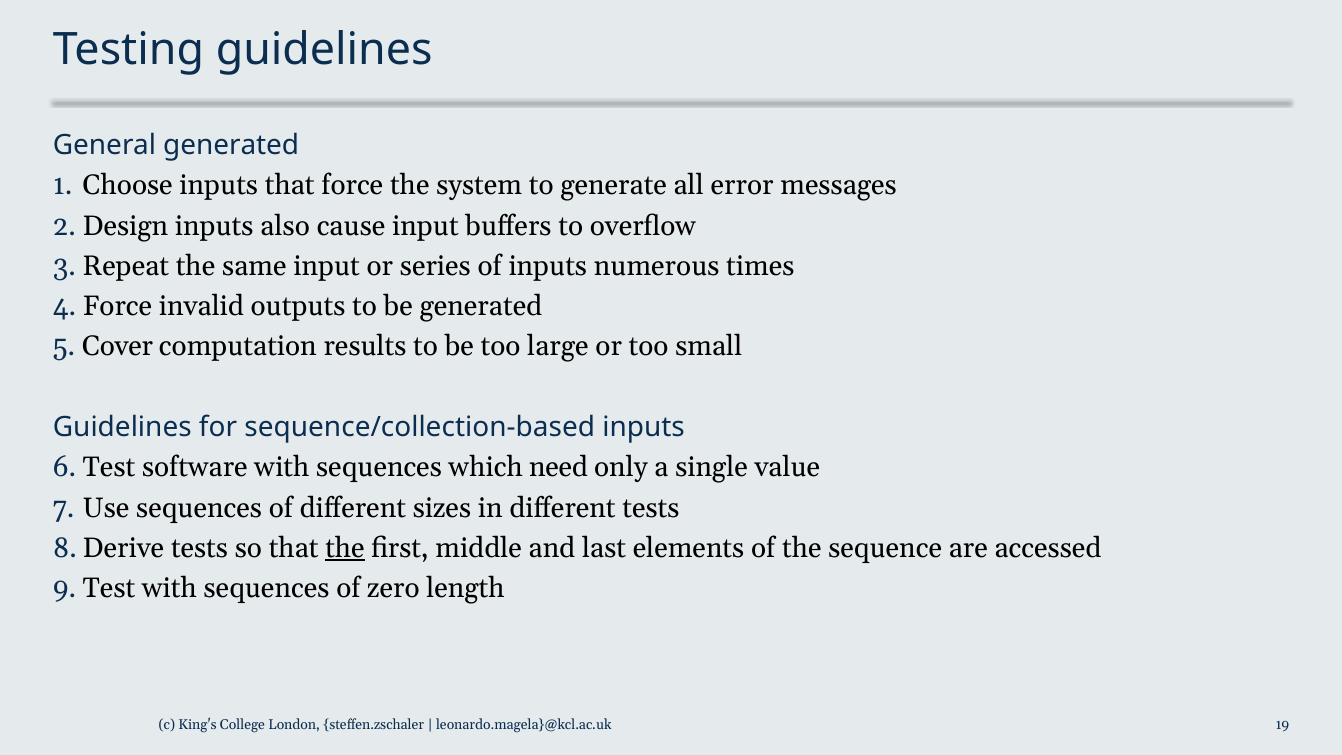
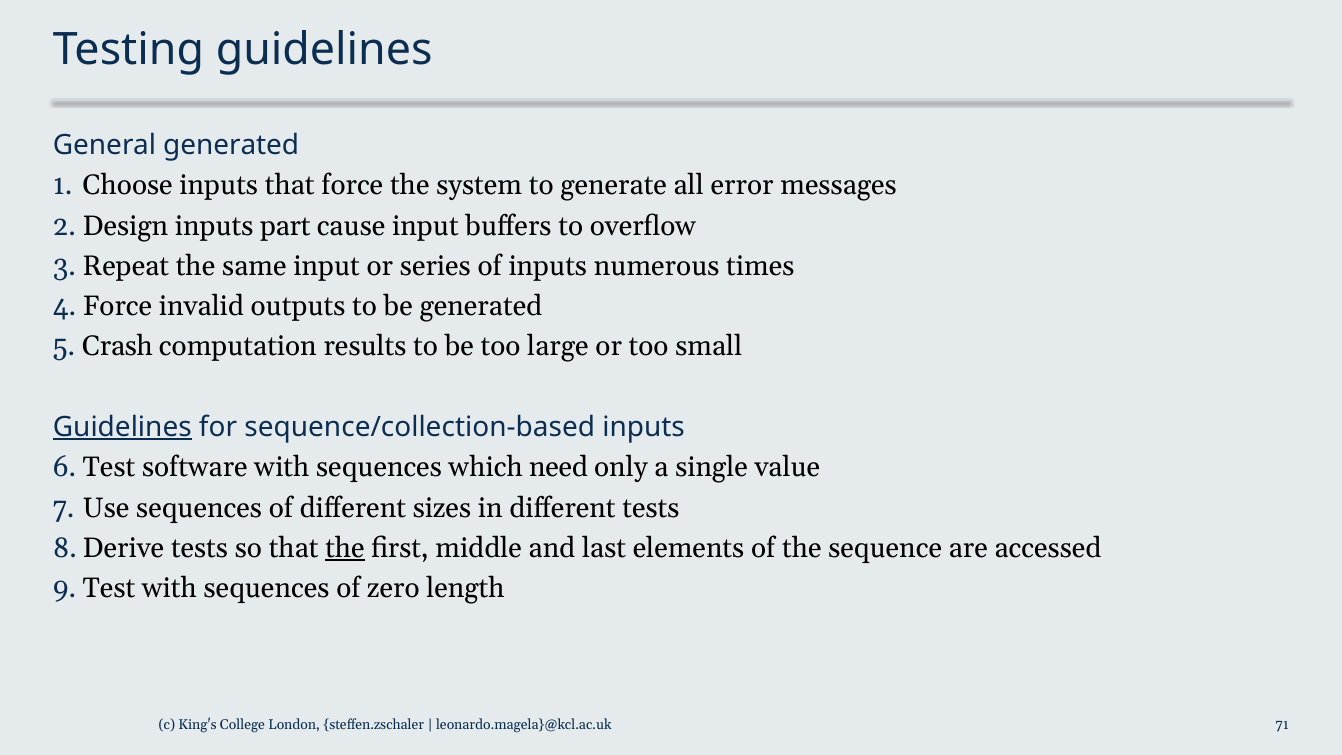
also: also -> part (285, 226)
Cover: Cover -> Crash (118, 347)
Guidelines underline: none -> present (122, 427)
19: 19 -> 71 (1282, 725)
